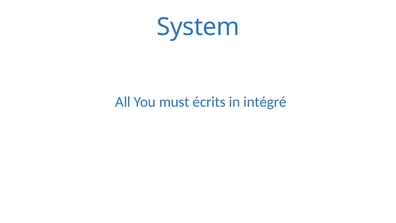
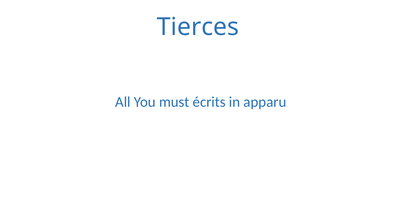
System: System -> Tierces (198, 27)
intégré: intégré -> apparu (265, 102)
